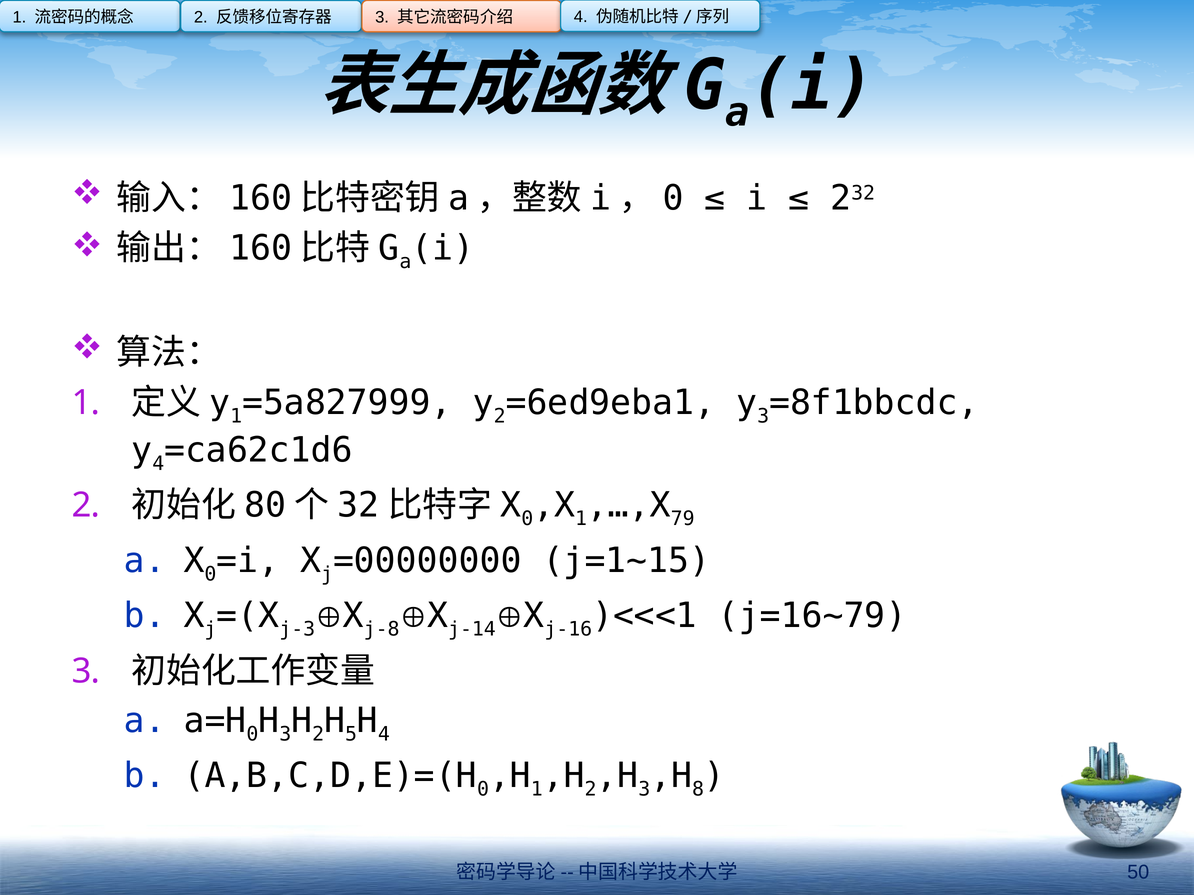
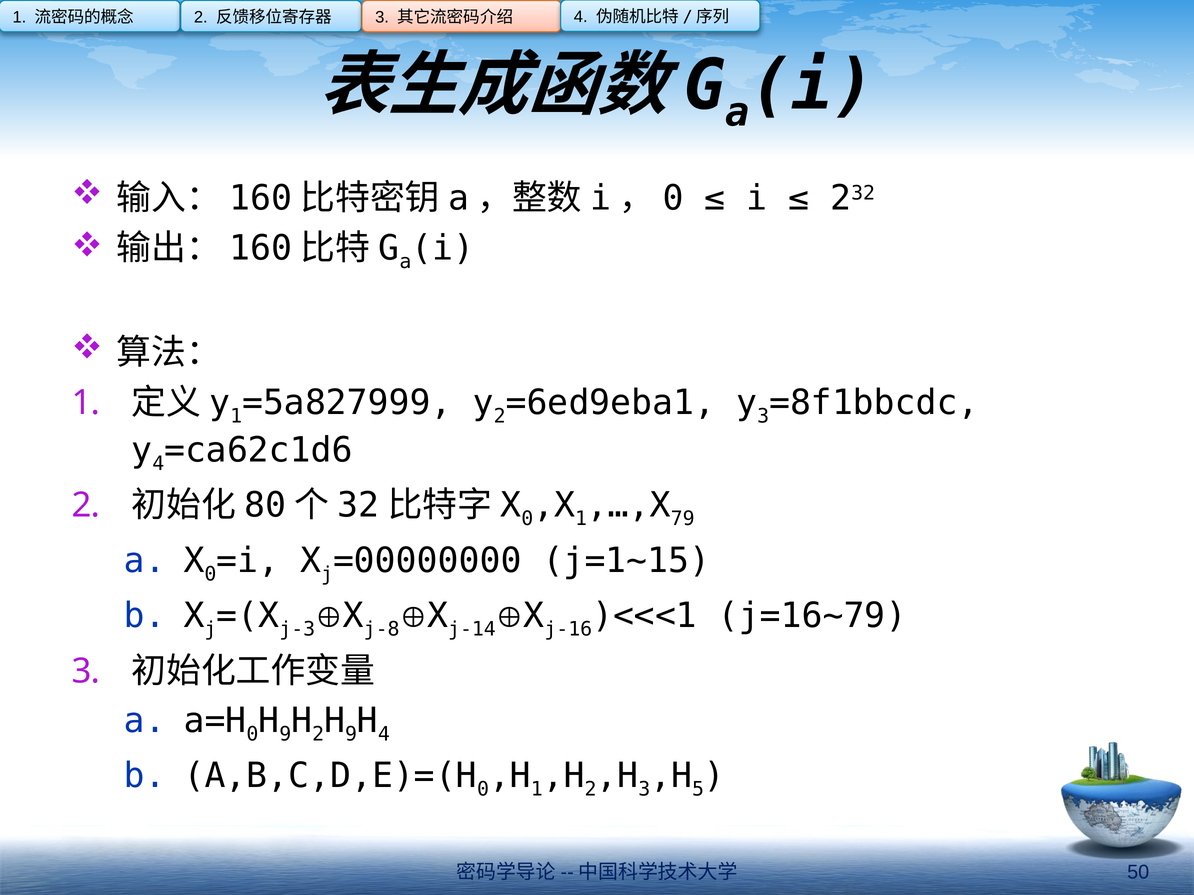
3: 3 -> 9 (285, 735)
5: 5 -> 9 (351, 735)
8: 8 -> 5 (698, 790)
